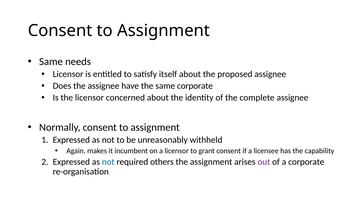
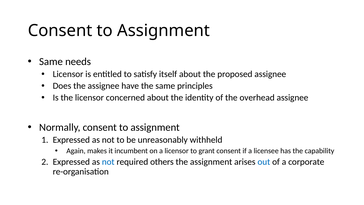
same corporate: corporate -> principles (195, 86)
complete: complete -> overhead (257, 98)
out colour: purple -> blue (264, 162)
